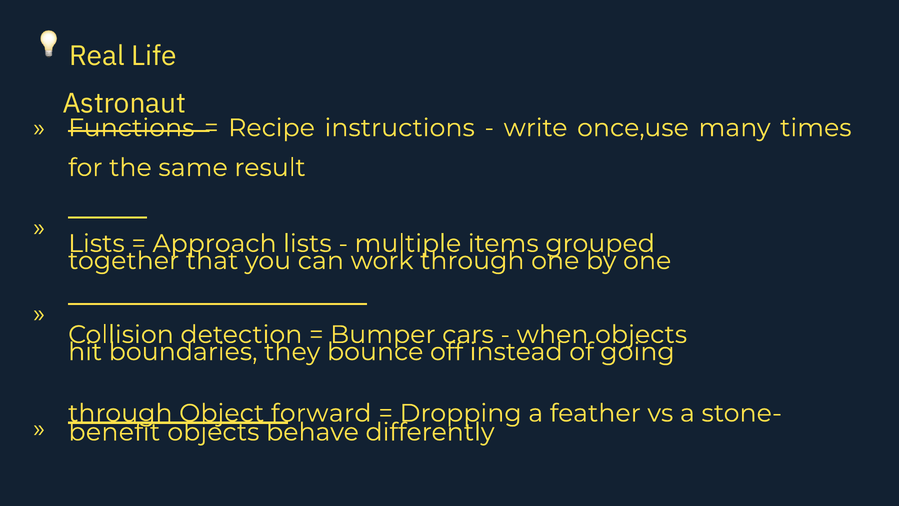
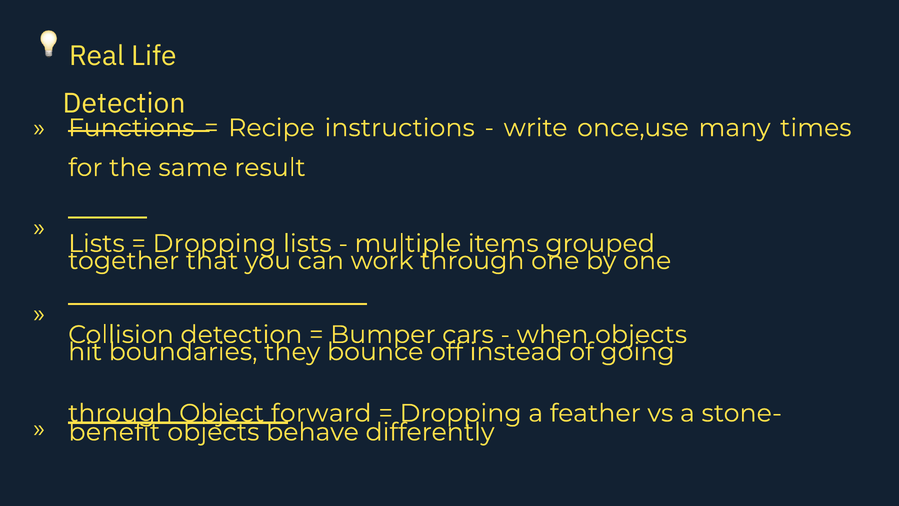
Astronaut: Astronaut -> Detection (124, 103)
Approach: Approach -> Dropping (214, 244)
